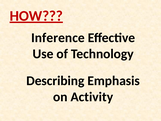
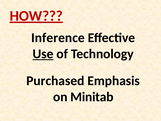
Use underline: none -> present (43, 54)
Describing: Describing -> Purchased (55, 81)
Activity: Activity -> Minitab (92, 97)
